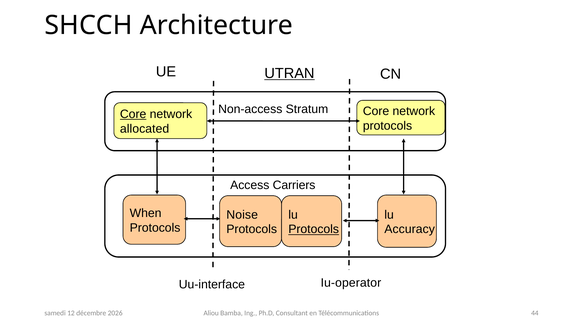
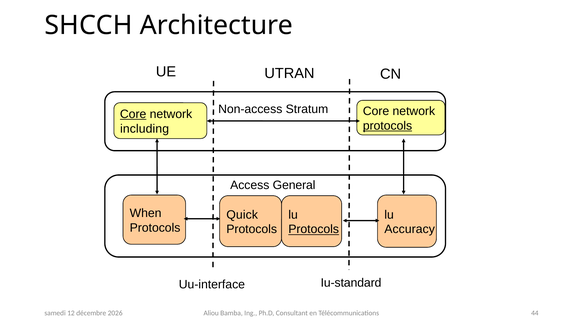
UTRAN underline: present -> none (289, 73)
protocols underline: none -> present (387, 126)
allocated: allocated -> including (145, 129)
Carriers: Carriers -> General (294, 185)
Noise: Noise -> Quick (242, 215)
Iu-operator: Iu-operator -> Iu-standard (351, 283)
